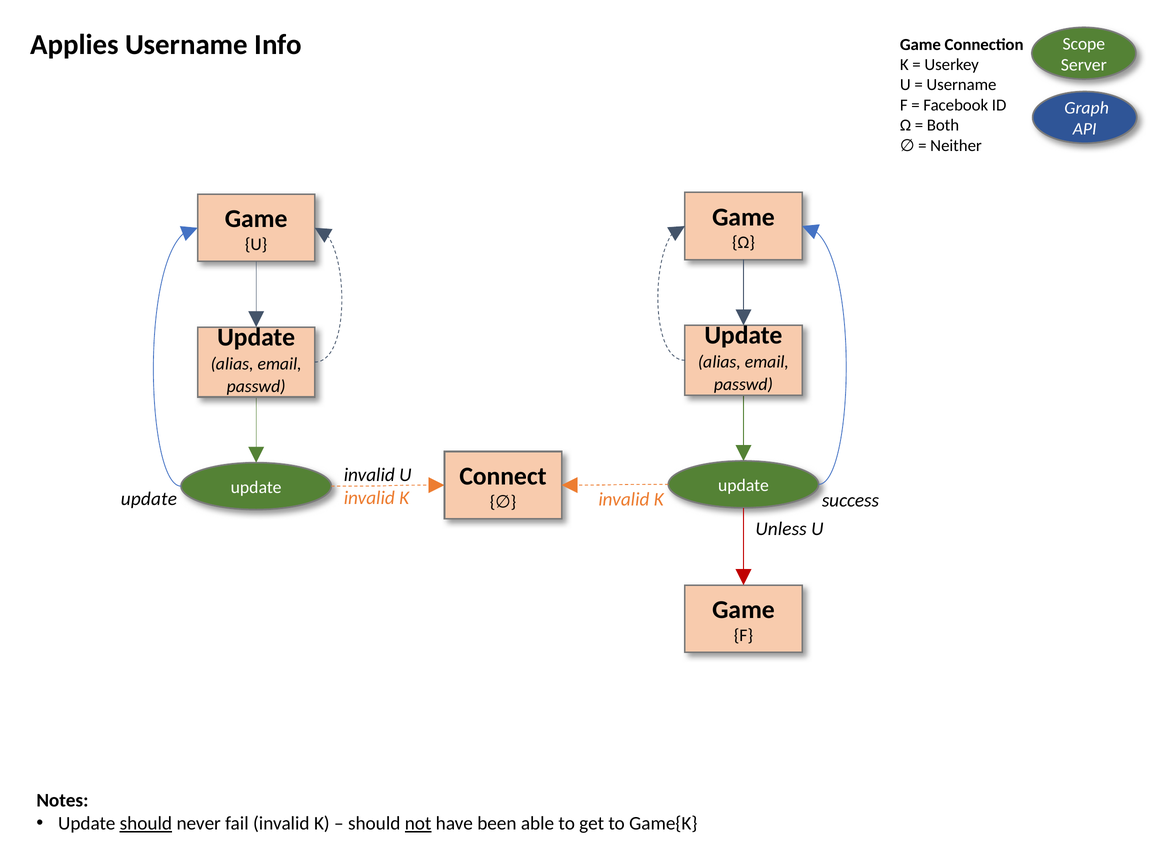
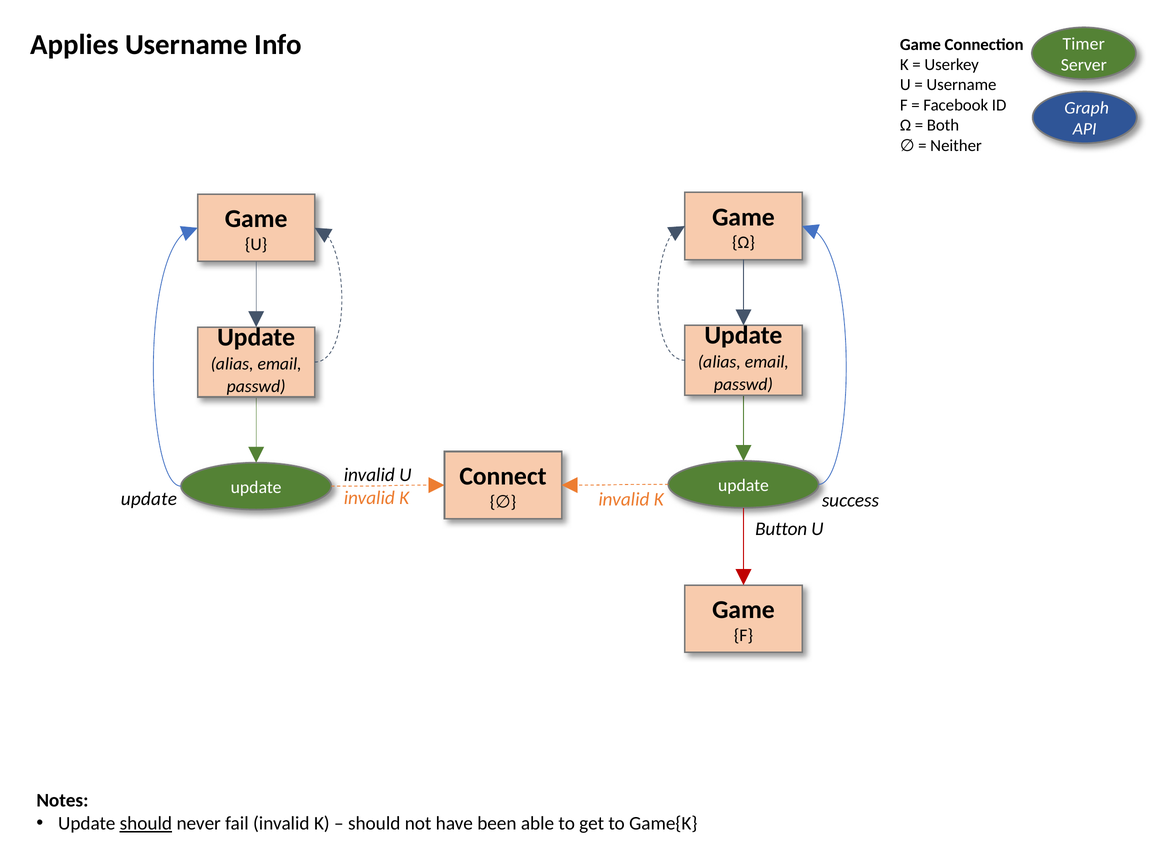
Scope: Scope -> Timer (1084, 44)
Unless: Unless -> Button (781, 529)
not underline: present -> none (418, 824)
